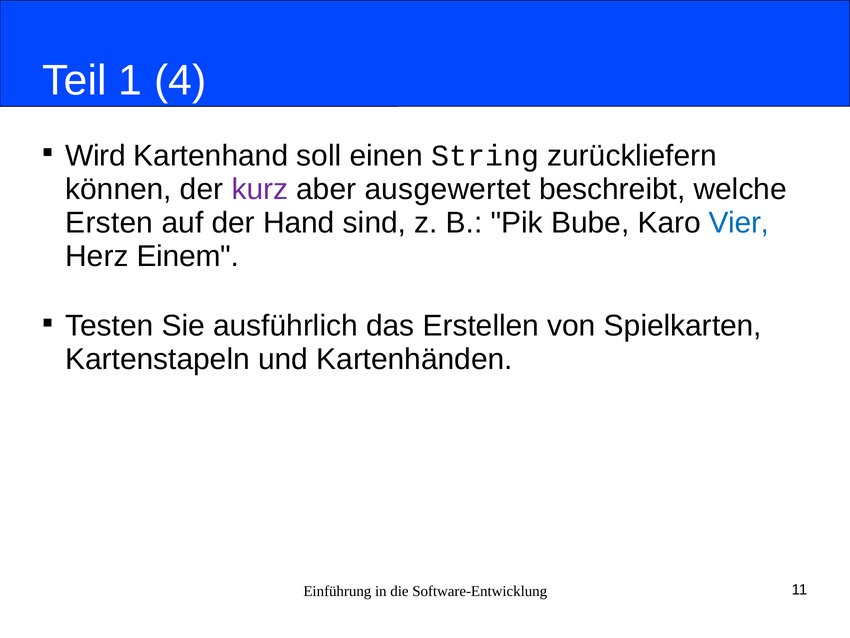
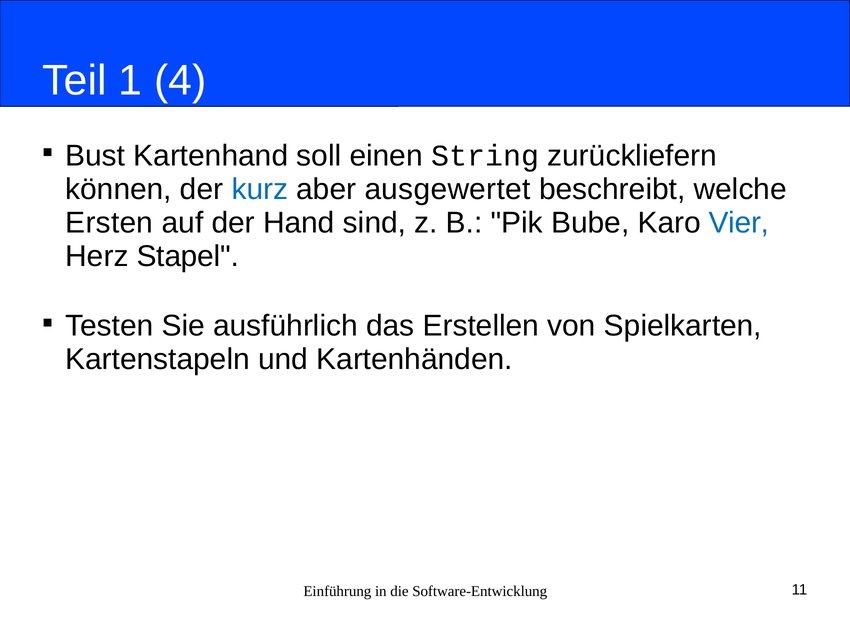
Wird: Wird -> Bust (95, 156)
kurz colour: purple -> blue (260, 189)
Einem: Einem -> Stapel (188, 256)
